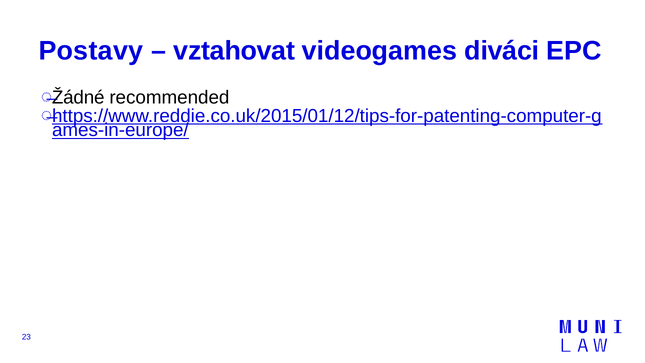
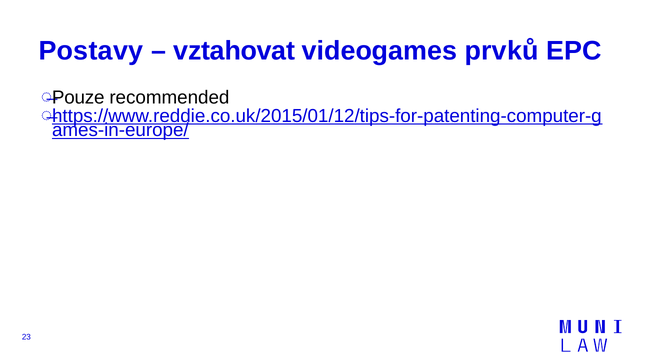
diváci: diváci -> prvků (502, 51)
Žádné: Žádné -> Pouze (78, 98)
